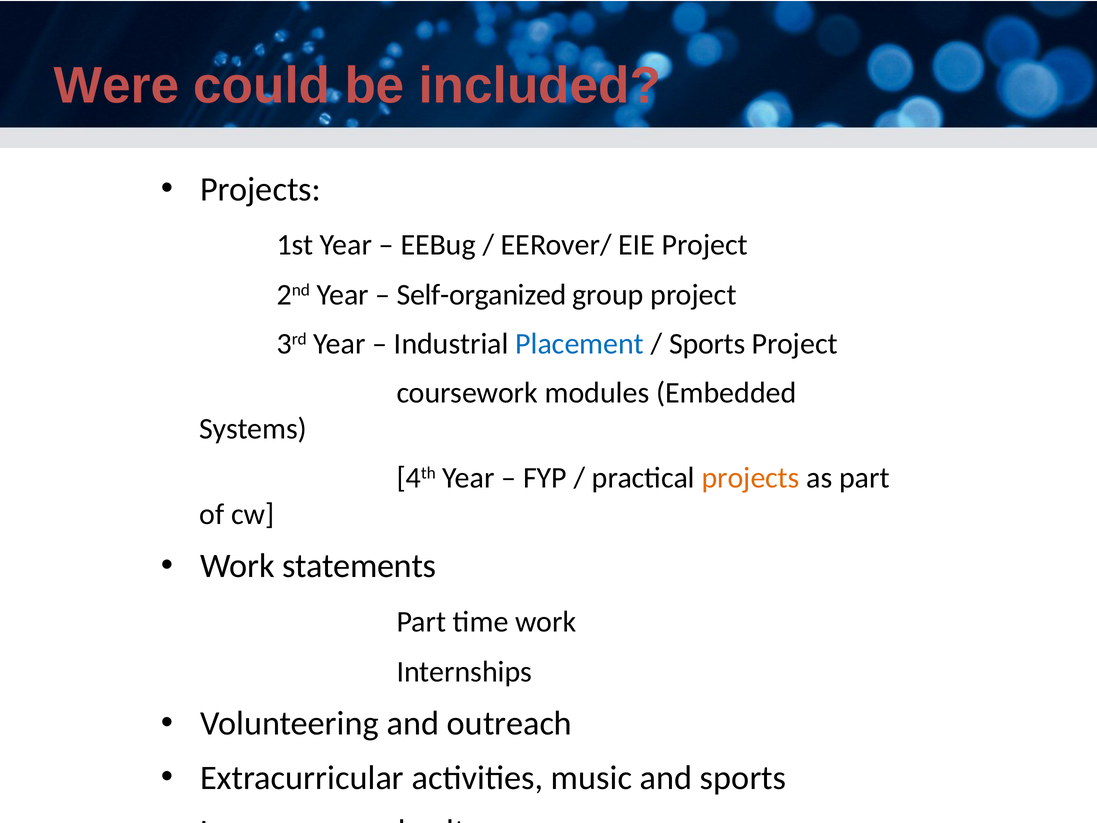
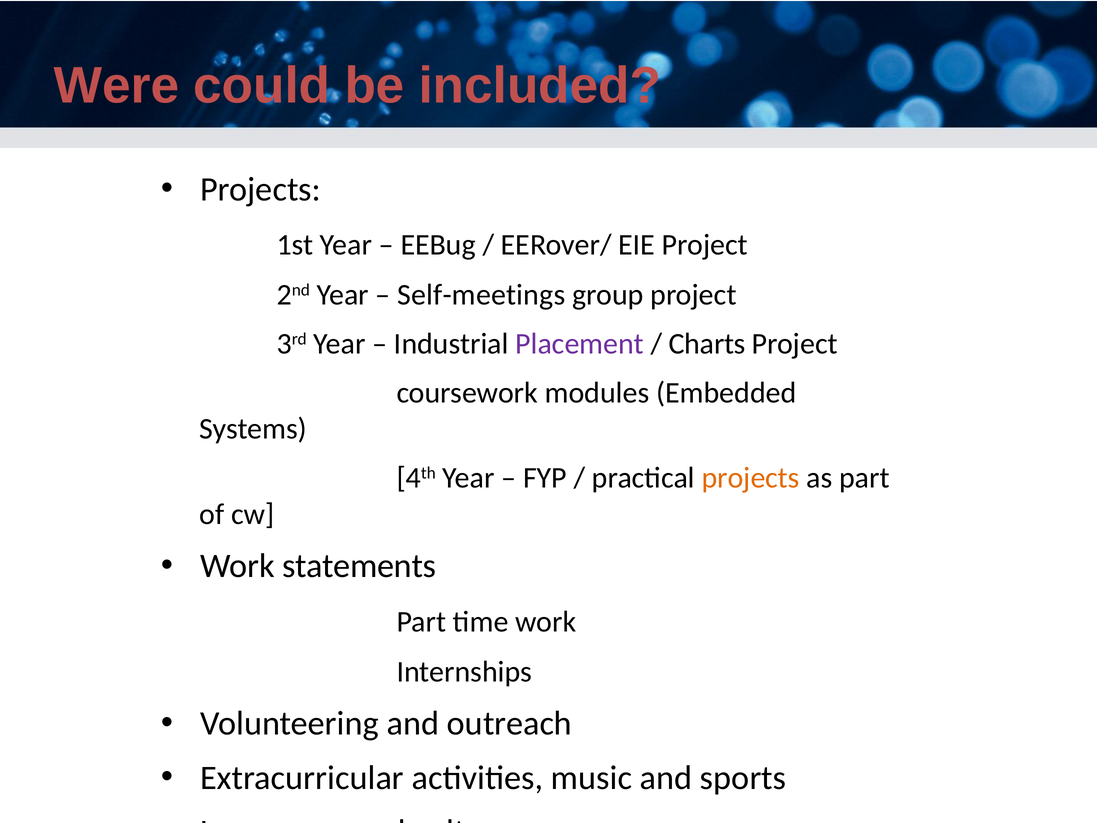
Self-organized: Self-organized -> Self-meetings (481, 295)
Placement colour: blue -> purple (580, 344)
Sports: Sports -> Charts (707, 344)
